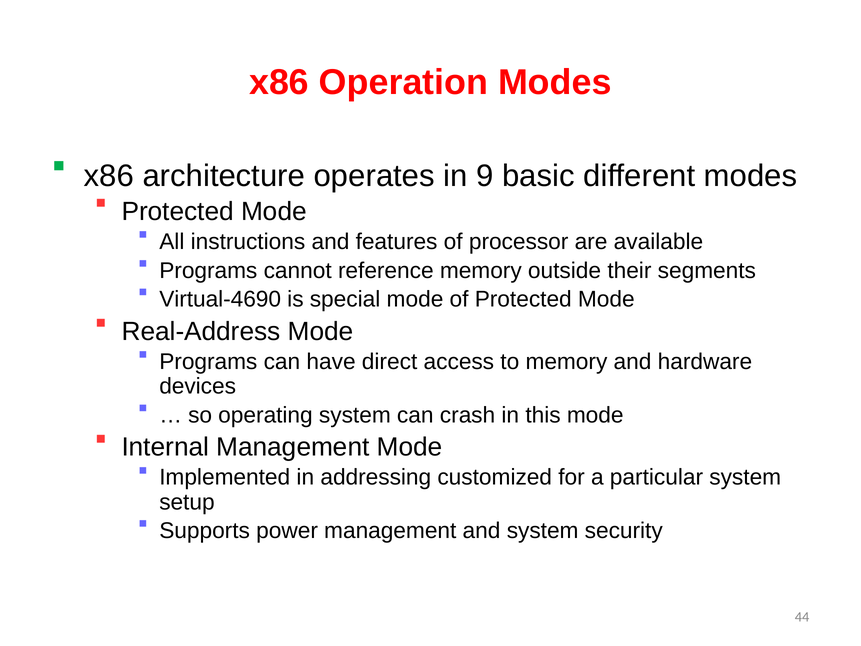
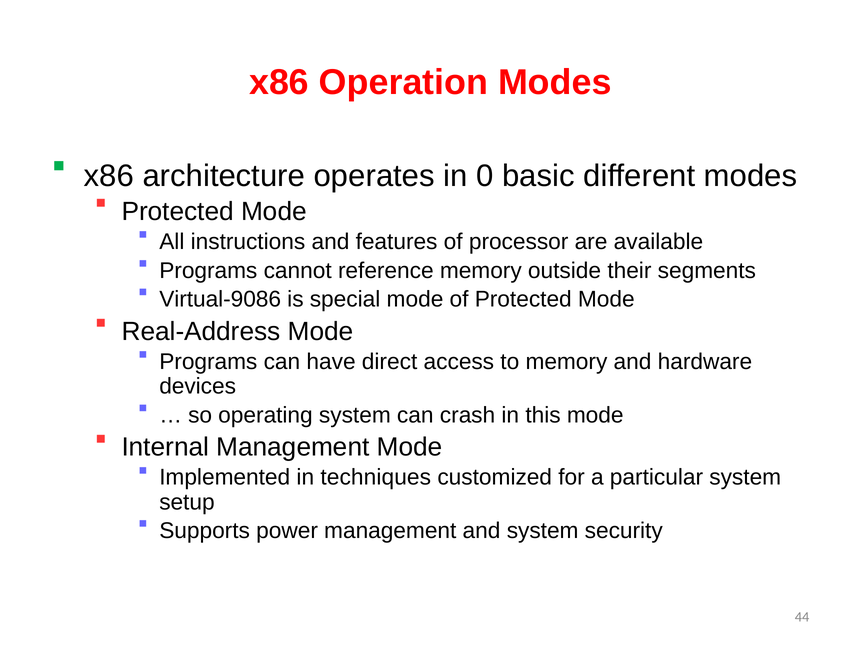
9: 9 -> 0 (485, 176)
Virtual-4690: Virtual-4690 -> Virtual-9086 (220, 299)
addressing: addressing -> techniques (376, 477)
